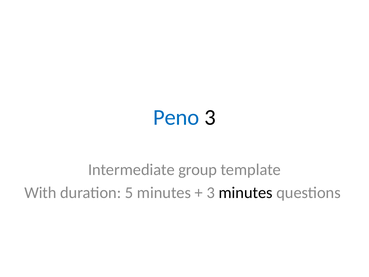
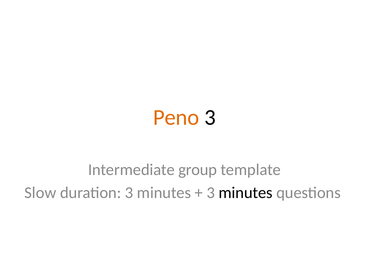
Peno colour: blue -> orange (176, 117)
With: With -> Slow (40, 193)
duration 5: 5 -> 3 (129, 193)
